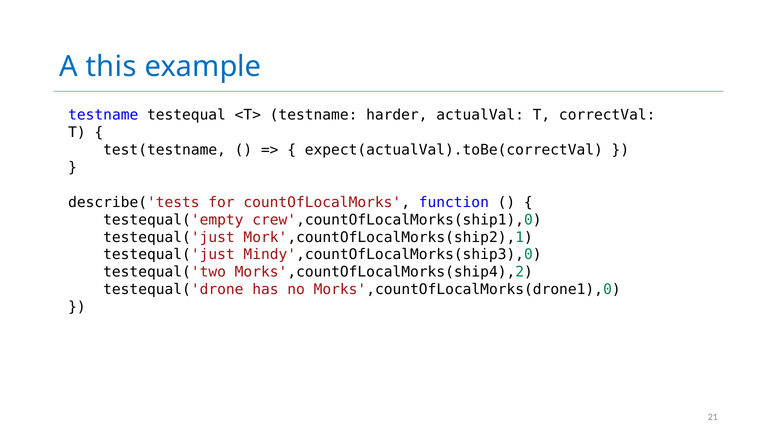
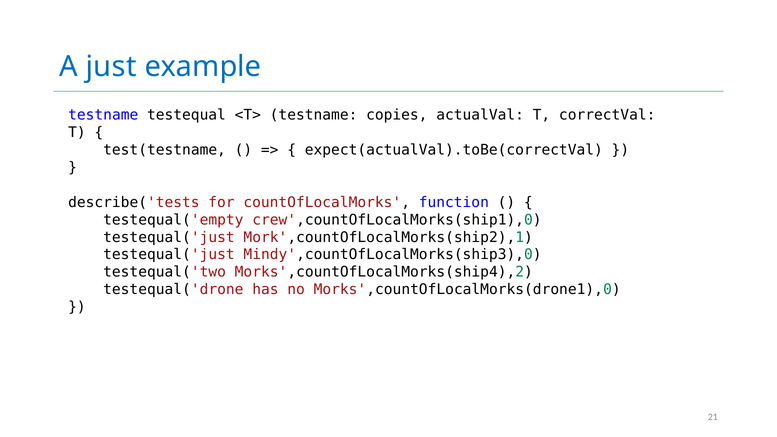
this: this -> just (111, 67)
harder: harder -> copies (397, 115)
